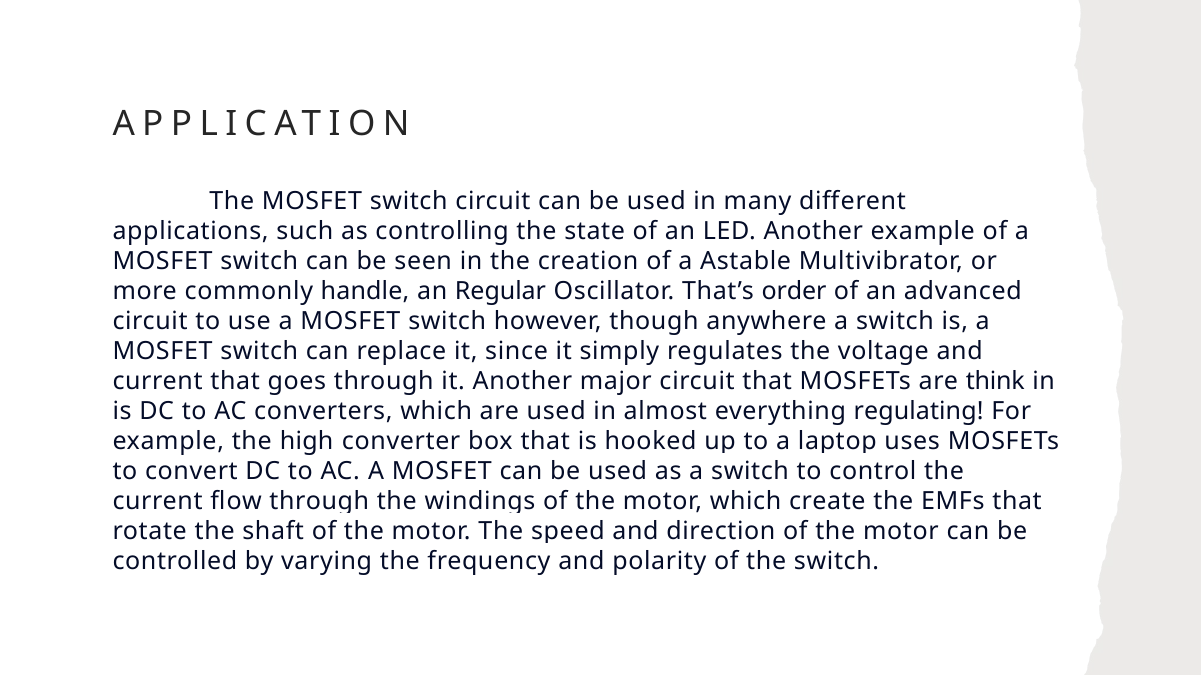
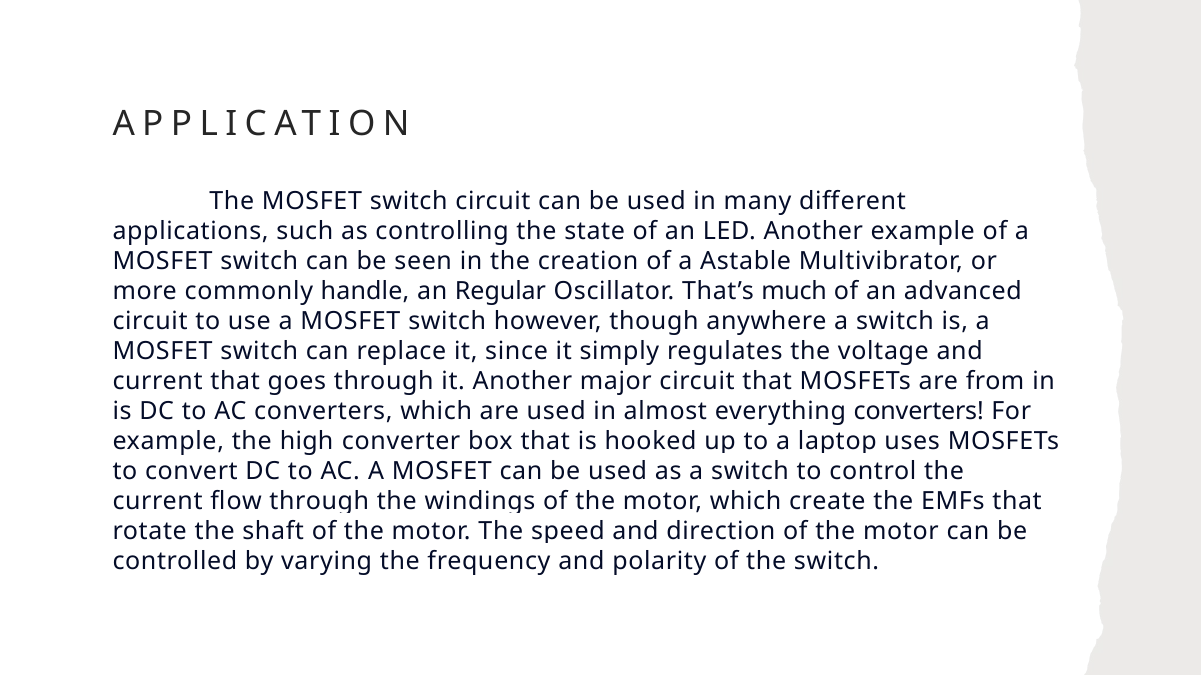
order: order -> much (794, 291)
think: think -> from (995, 381)
everything regulating: regulating -> converters (919, 411)
